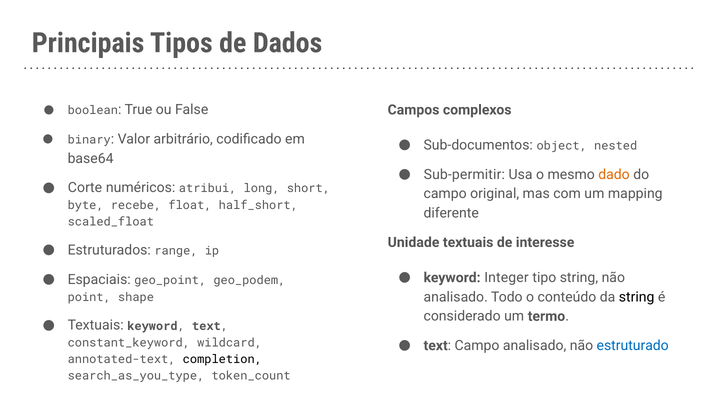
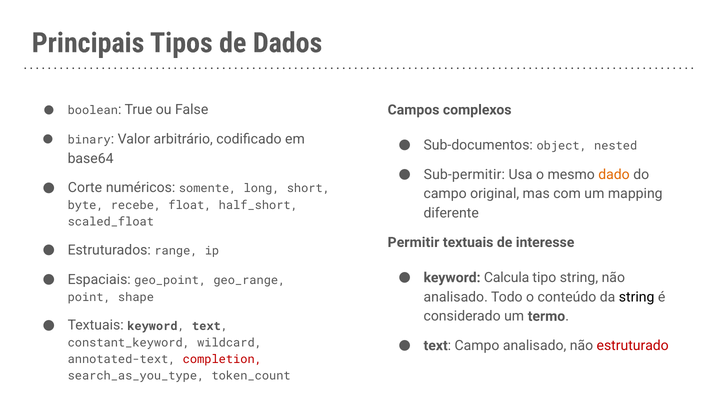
atribui: atribui -> somente (208, 188)
Unidade: Unidade -> Permitir (413, 242)
Integer: Integer -> Calcula (507, 278)
geo_podem: geo_podem -> geo_range (249, 280)
estruturado colour: blue -> red (633, 346)
completion colour: black -> red (222, 360)
